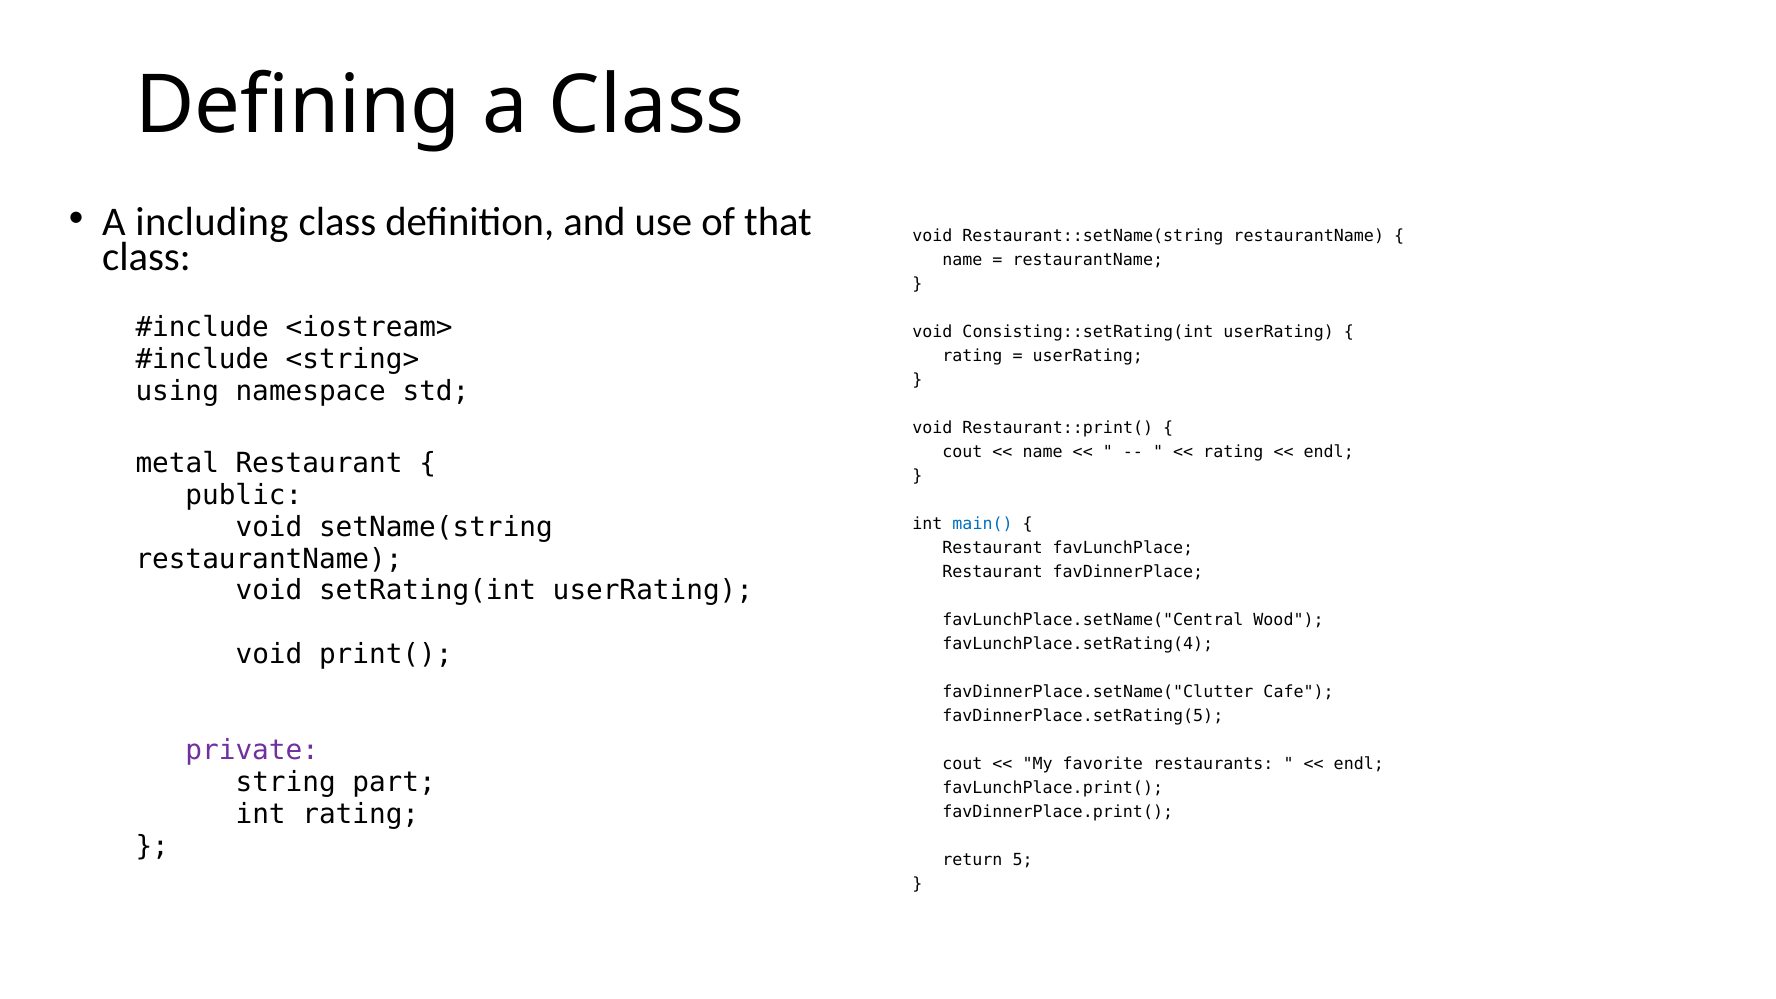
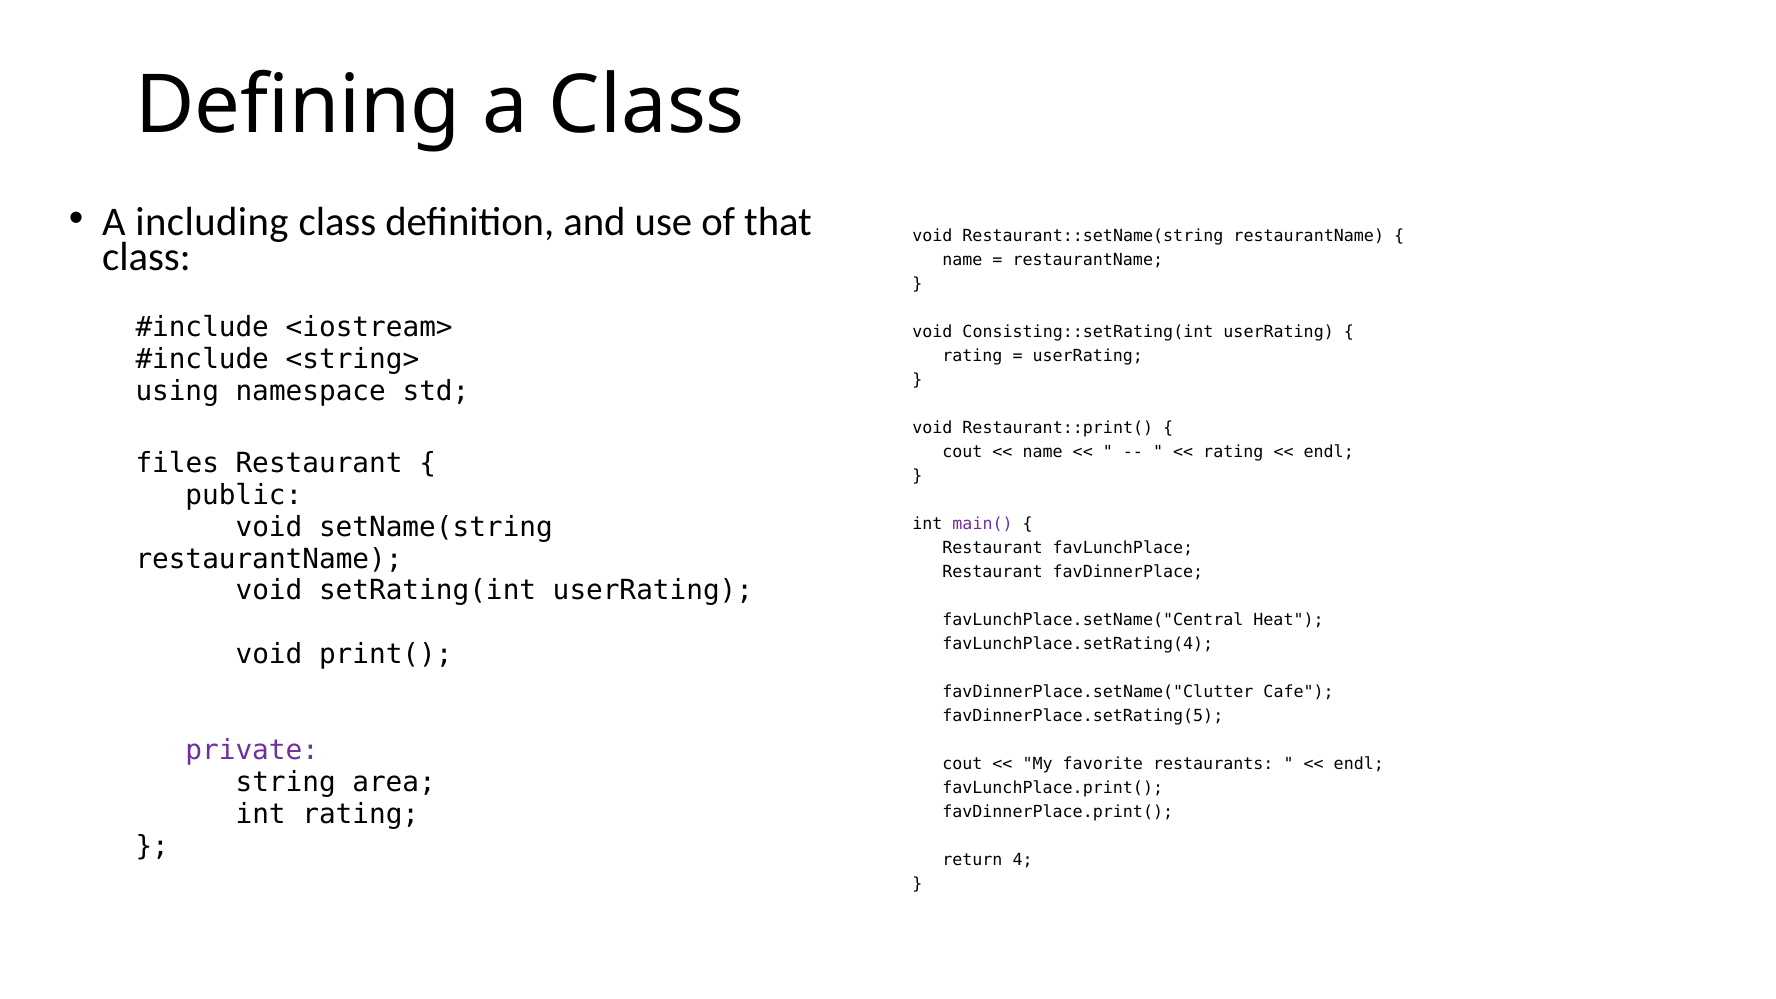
metal: metal -> files (177, 463)
main( colour: blue -> purple (983, 524)
Wood: Wood -> Heat (1289, 620)
part: part -> area (394, 782)
5: 5 -> 4 (1023, 860)
